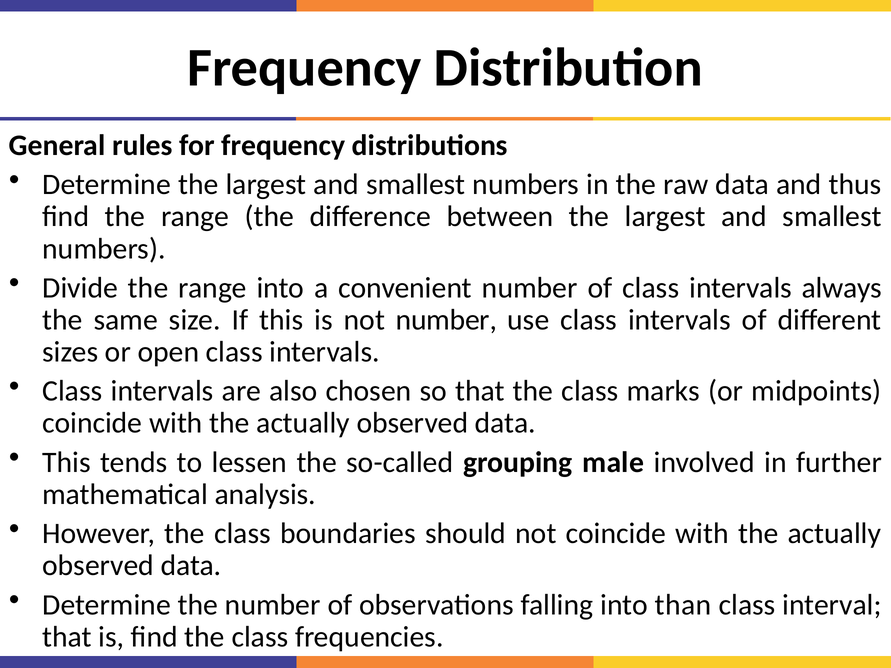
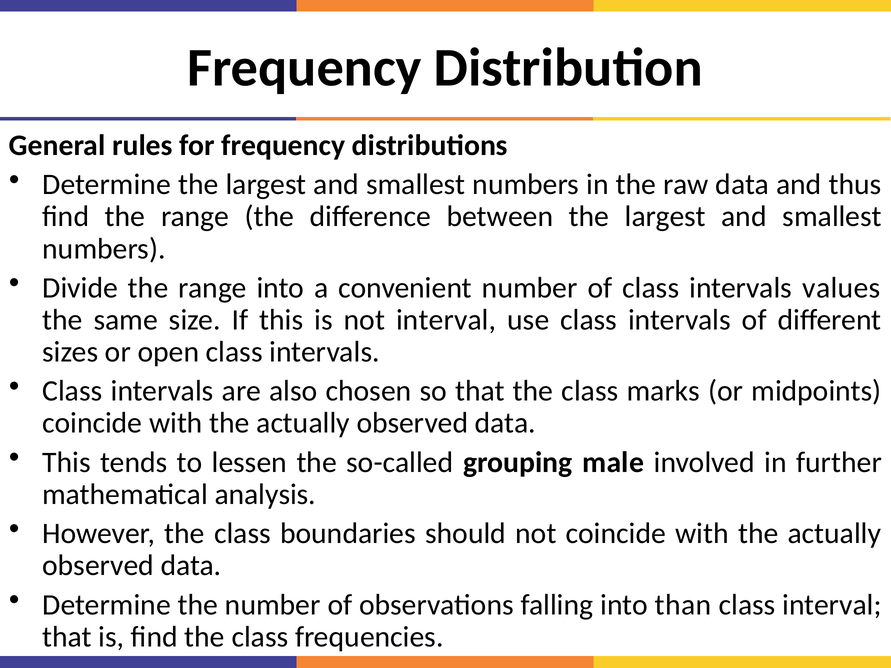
always: always -> values (841, 288)
not number: number -> interval (446, 320)
